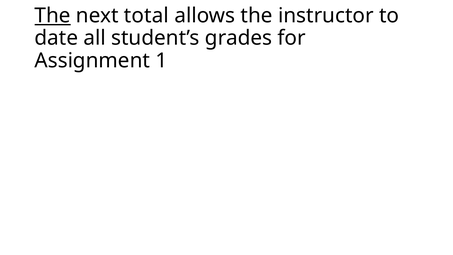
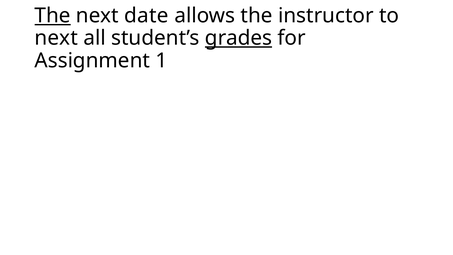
total: total -> date (146, 16)
date: date -> next (56, 38)
grades underline: none -> present (239, 38)
